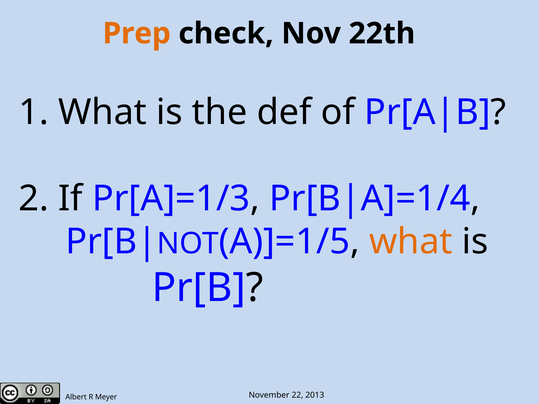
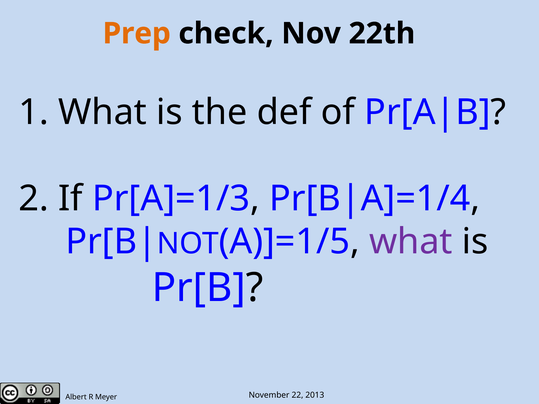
what colour: orange -> purple (411, 242)
